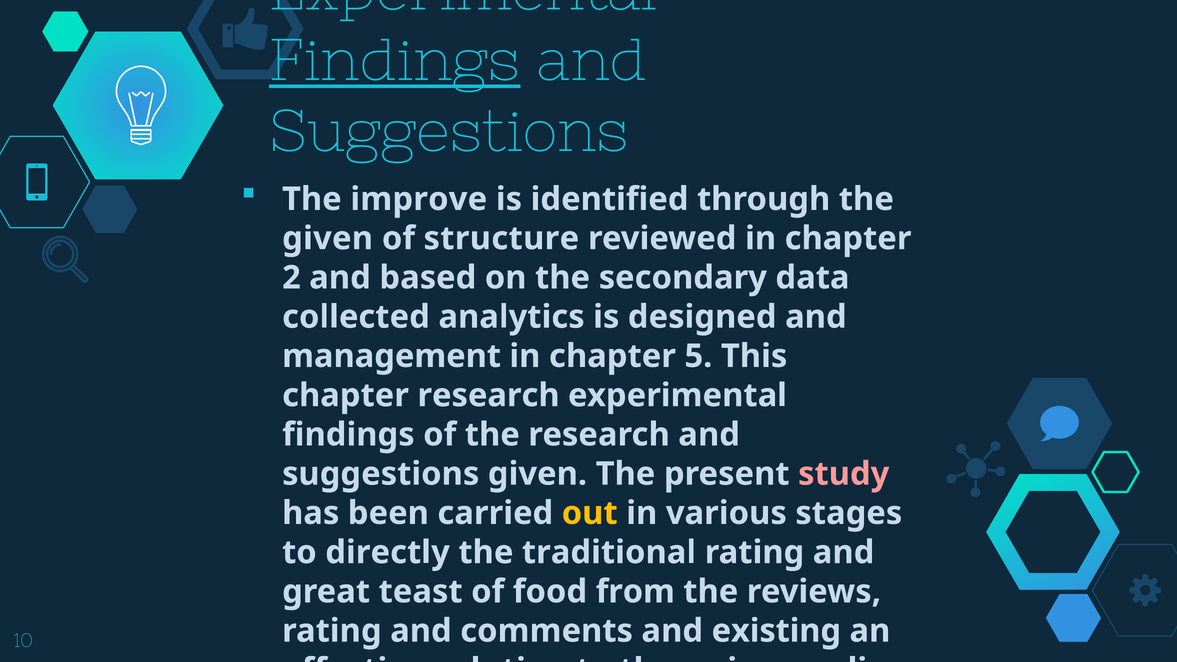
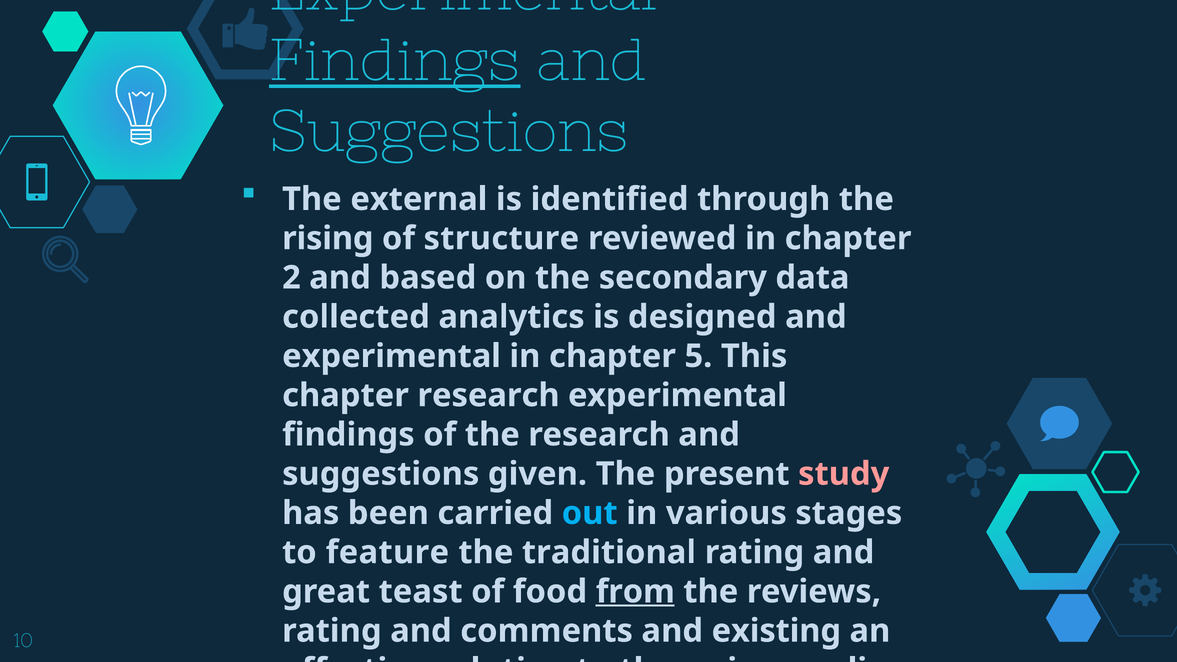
improve: improve -> external (419, 199)
given: given -> rising (328, 238)
management: management -> experimental (392, 356)
out colour: yellow -> light blue (590, 513)
directly: directly -> feature (387, 552)
from underline: none -> present (635, 592)
